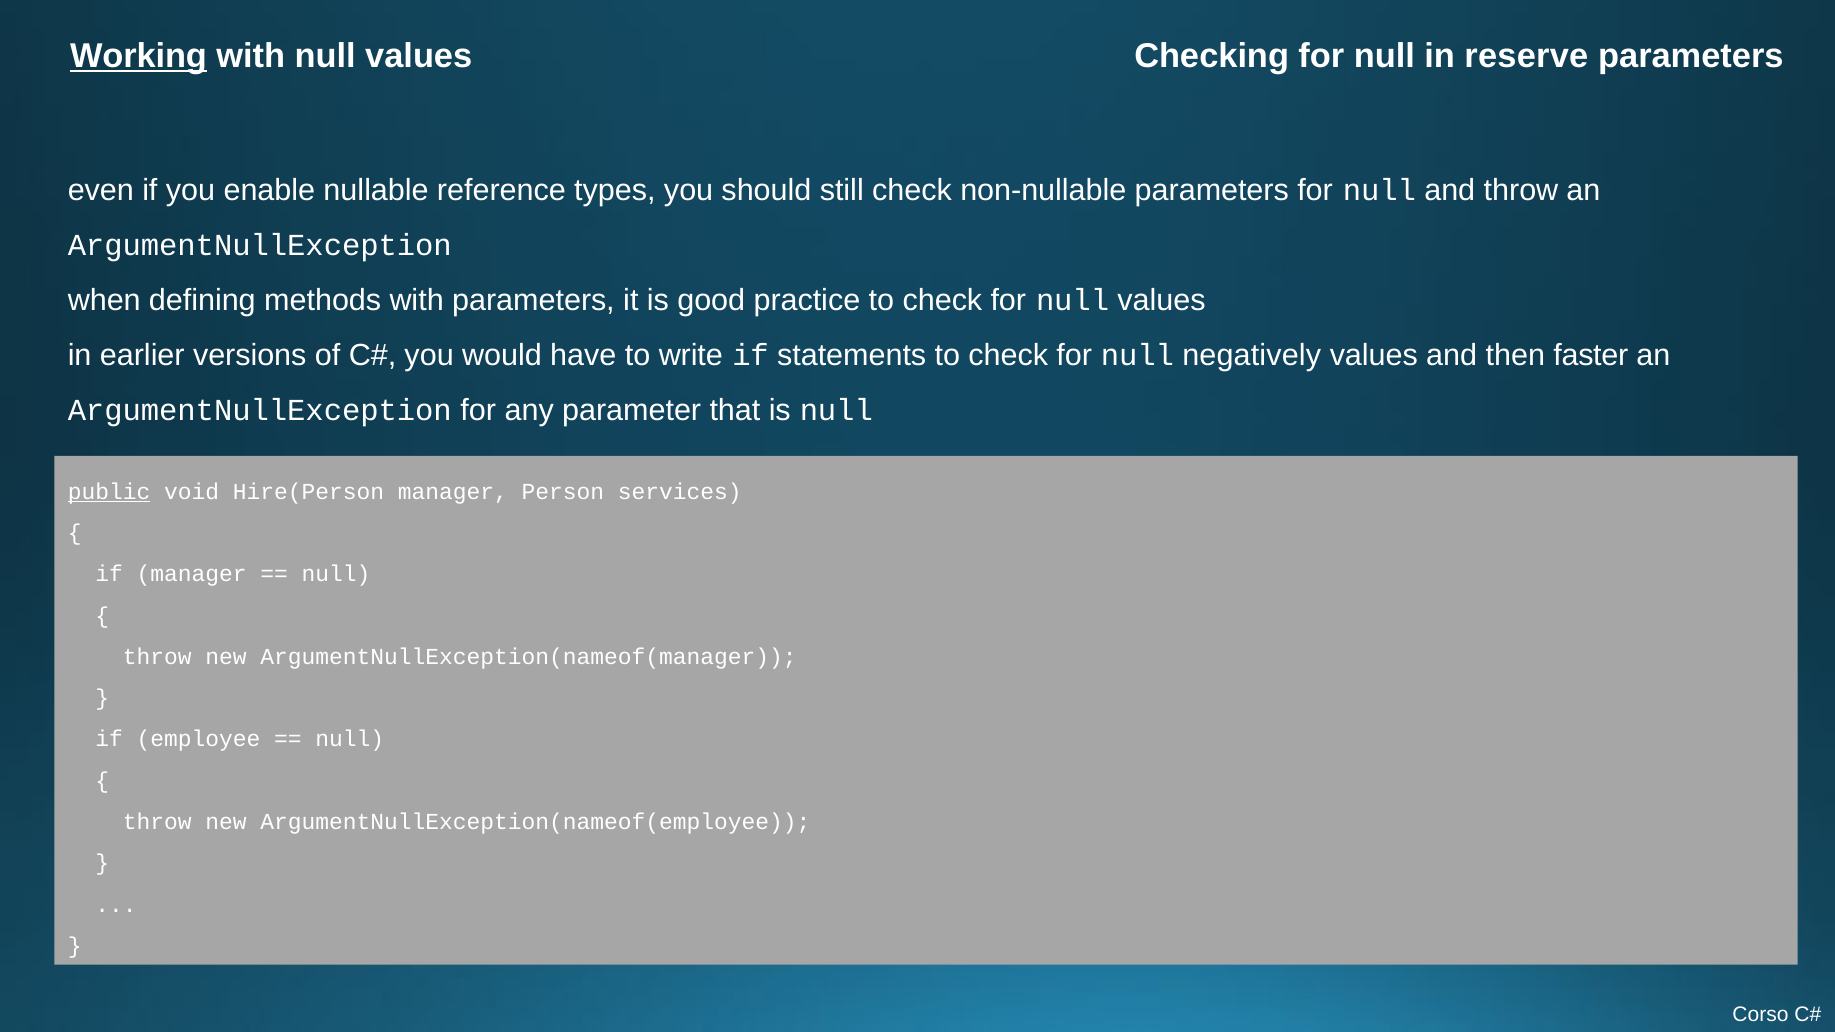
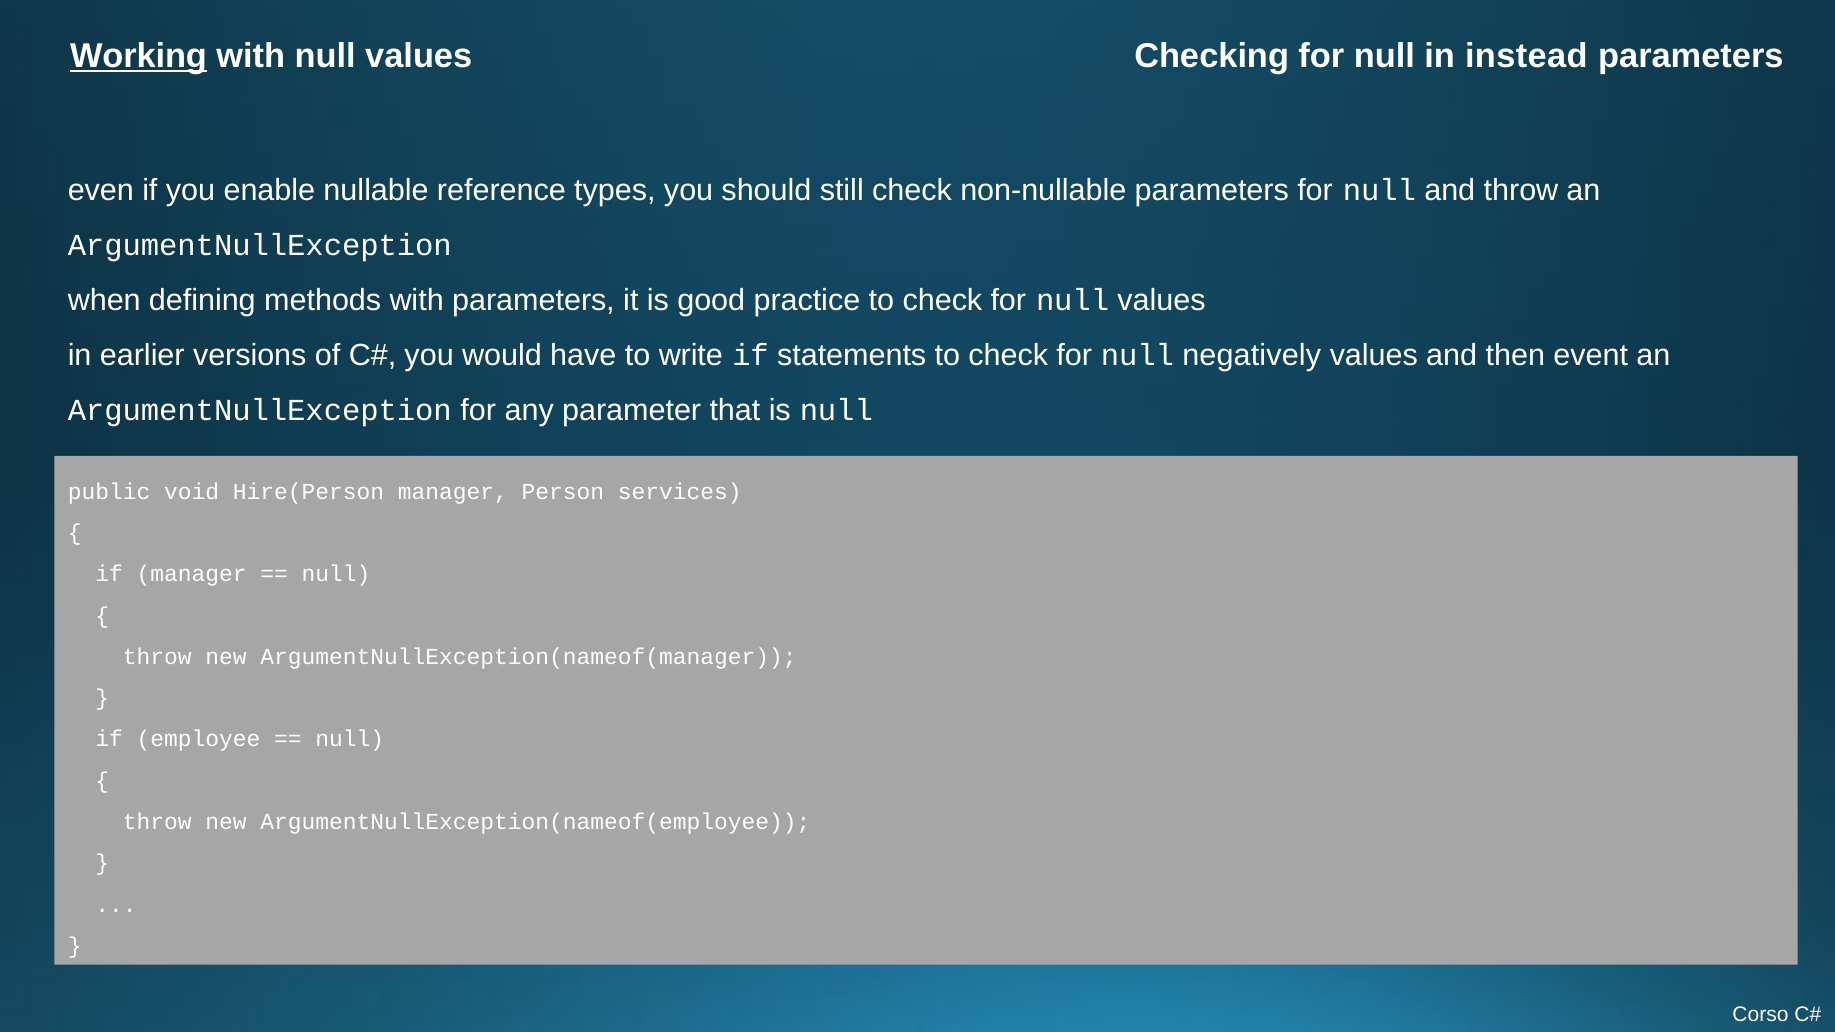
reserve: reserve -> instead (1526, 57)
faster: faster -> event (1591, 355)
public underline: present -> none (109, 492)
